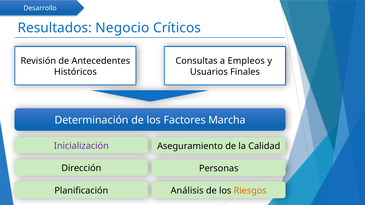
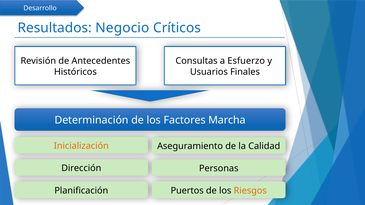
Empleos: Empleos -> Esfuerzo (246, 61)
Inicialización colour: purple -> orange (81, 146)
Análisis: Análisis -> Puertos (187, 191)
